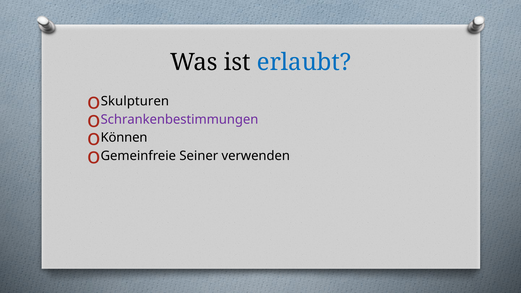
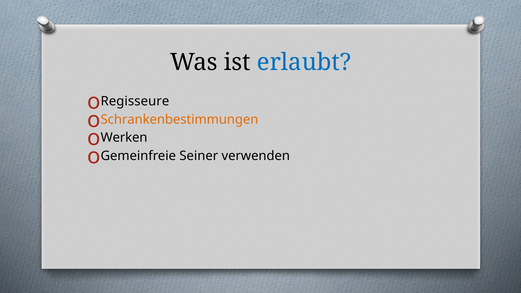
Skulpturen: Skulpturen -> Regisseure (135, 101)
Schrankenbestimmungen colour: purple -> orange (179, 119)
Können: Können -> Werken (124, 138)
